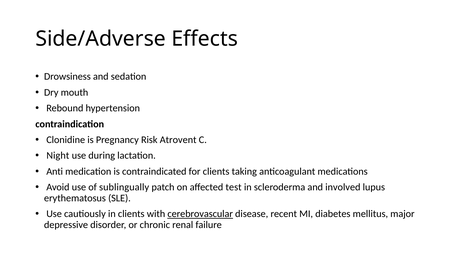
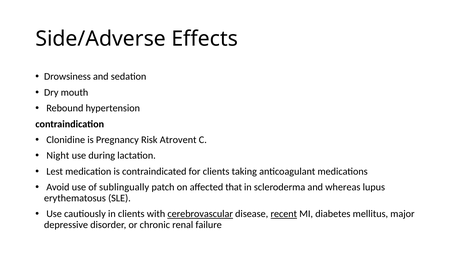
Anti: Anti -> Lest (55, 171)
test: test -> that (234, 187)
involved: involved -> whereas (343, 187)
recent underline: none -> present (284, 214)
